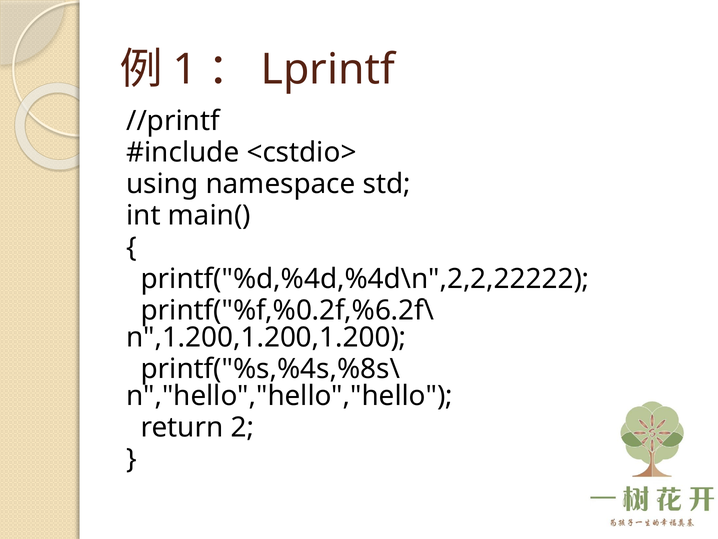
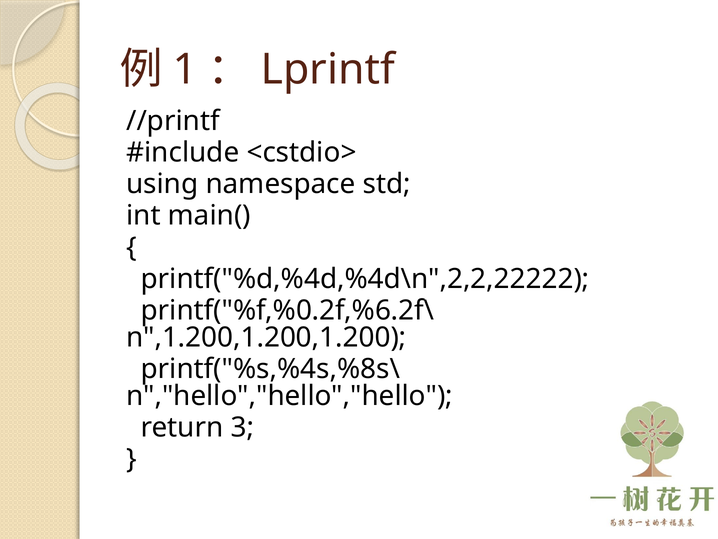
2: 2 -> 3 (242, 427)
